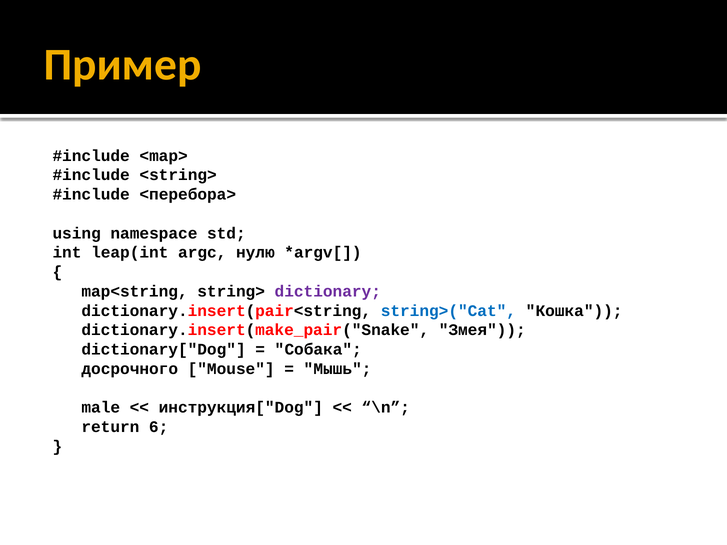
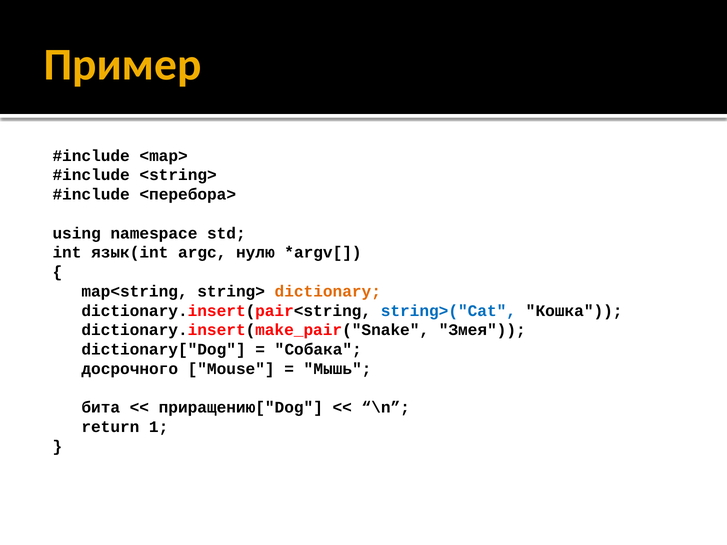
leap(int: leap(int -> язык(int (130, 253)
dictionary colour: purple -> orange (328, 292)
male: male -> бита (101, 408)
инструкция["Dog: инструкция["Dog -> приращению["Dog (241, 408)
6: 6 -> 1 (159, 427)
